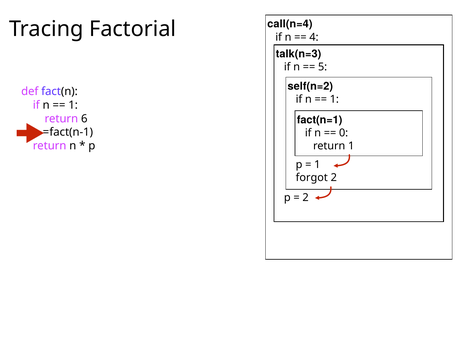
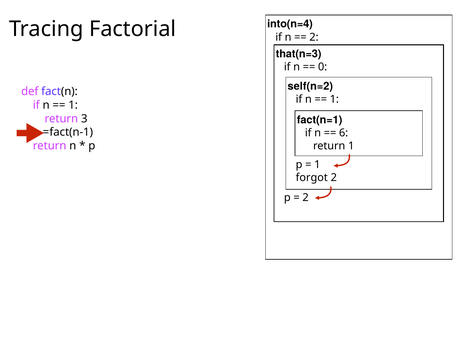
call(n=4: call(n=4 -> into(n=4 (290, 24)
4: 4 -> 2 (314, 37)
talk(n=3: talk(n=3 -> that(n=3 (299, 54)
5: 5 -> 0 (323, 67)
6: 6 -> 3 (84, 118)
0: 0 -> 6 (344, 133)
